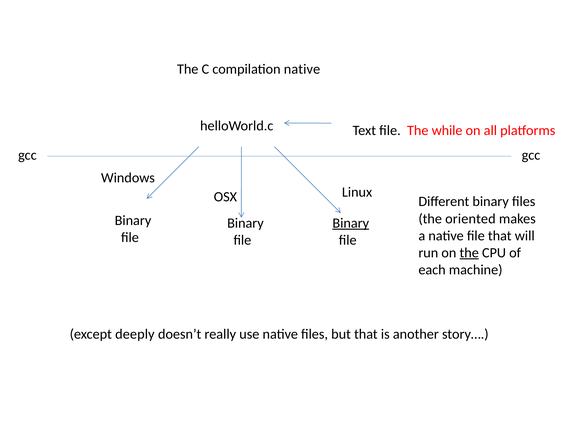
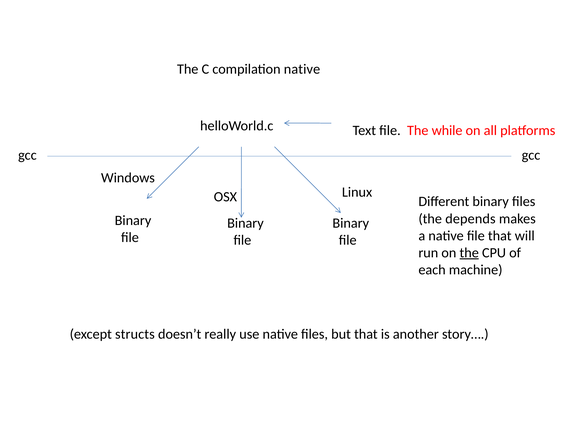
oriented: oriented -> depends (470, 219)
Binary underline: present -> none (351, 223)
deeply: deeply -> structs (135, 334)
